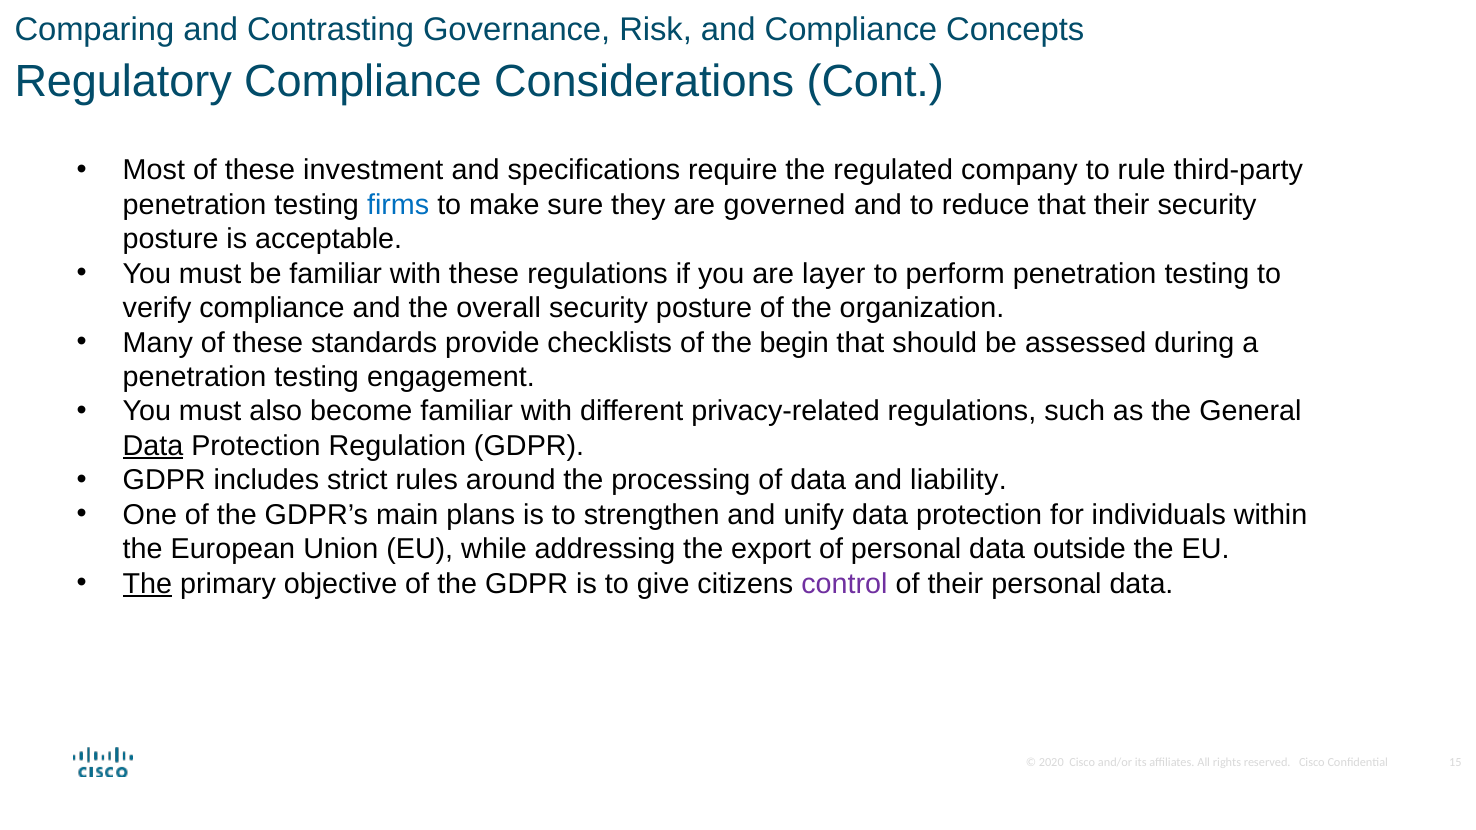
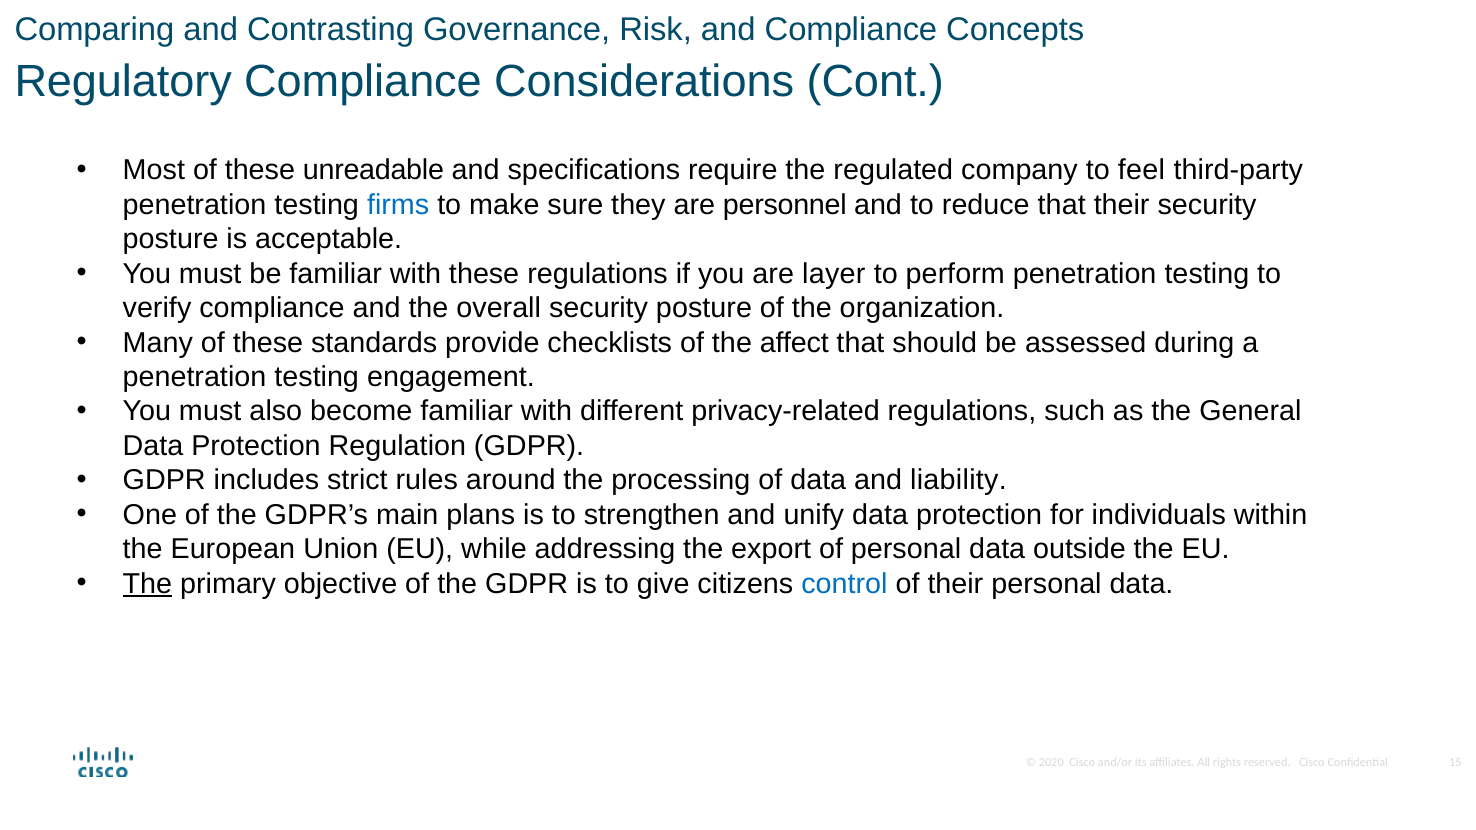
investment: investment -> unreadable (373, 170)
rule: rule -> feel (1141, 170)
governed: governed -> personnel (785, 205)
begin: begin -> affect (794, 343)
Data underline: present -> none (153, 446)
control colour: purple -> blue (844, 584)
